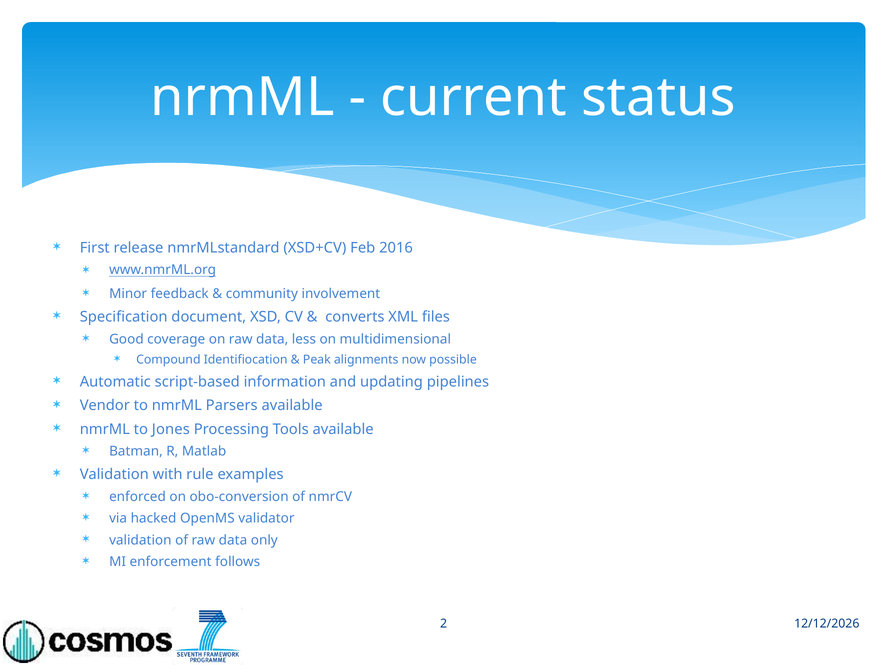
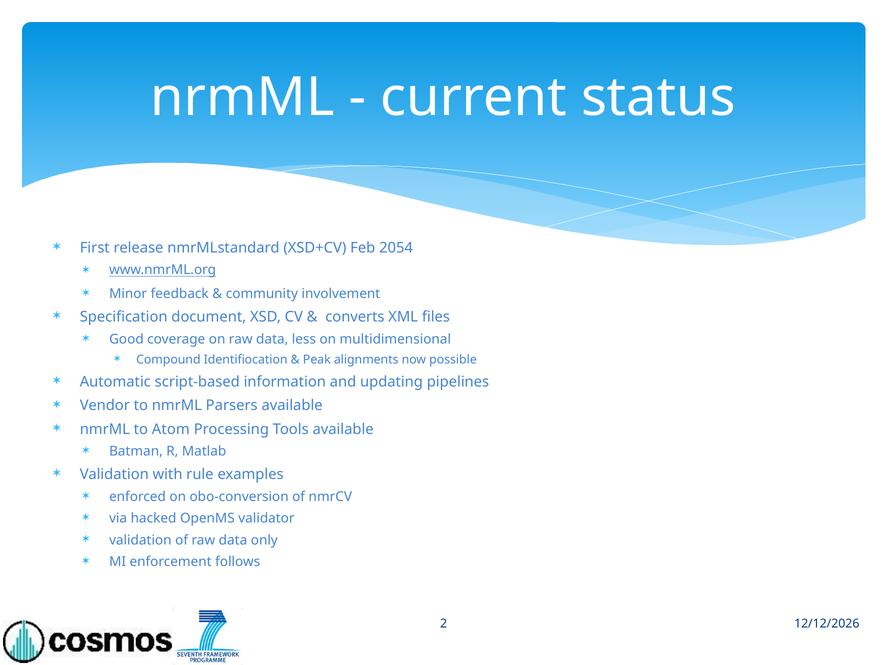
2016: 2016 -> 2054 (396, 248)
Jones: Jones -> Atom (171, 429)
